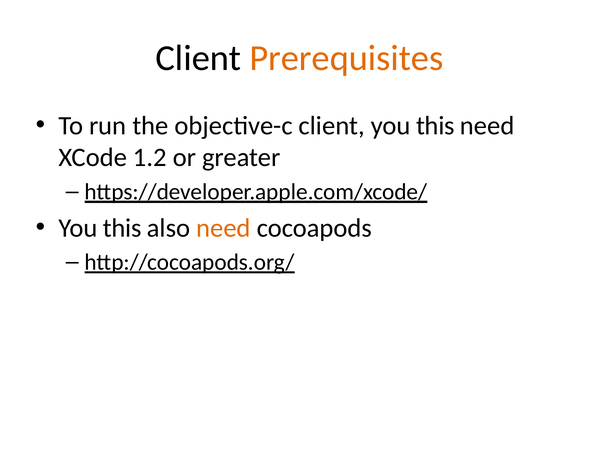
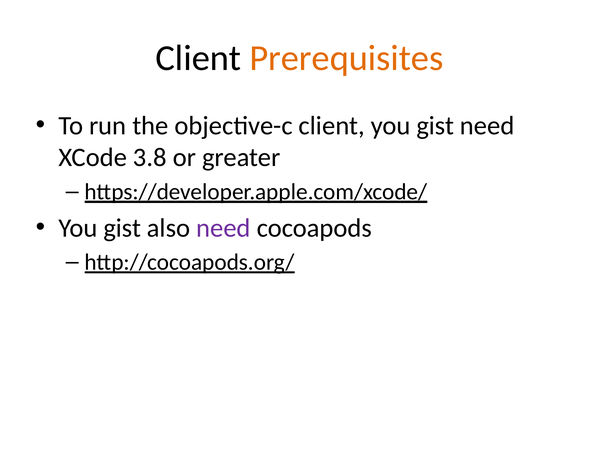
client you this: this -> gist (435, 126)
1.2: 1.2 -> 3.8 (150, 158)
this: this -> gist (122, 228)
need colour: orange -> purple (223, 228)
